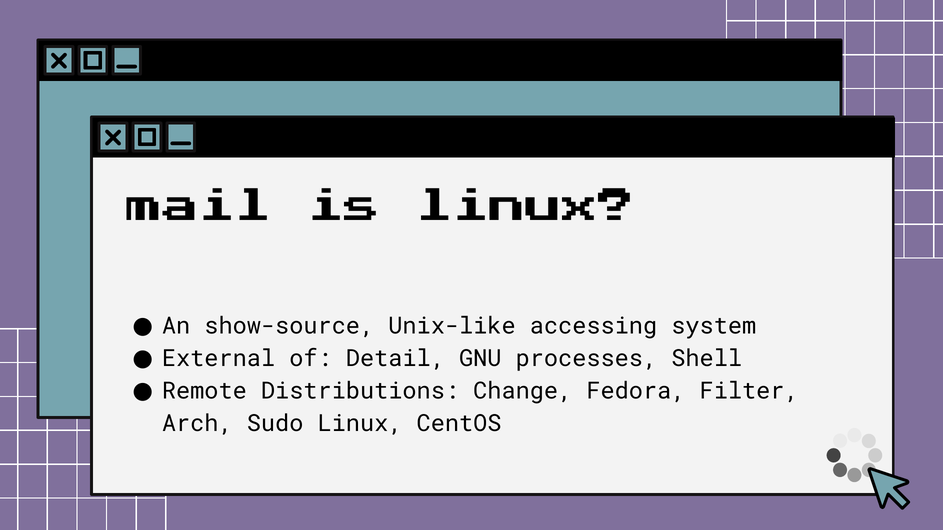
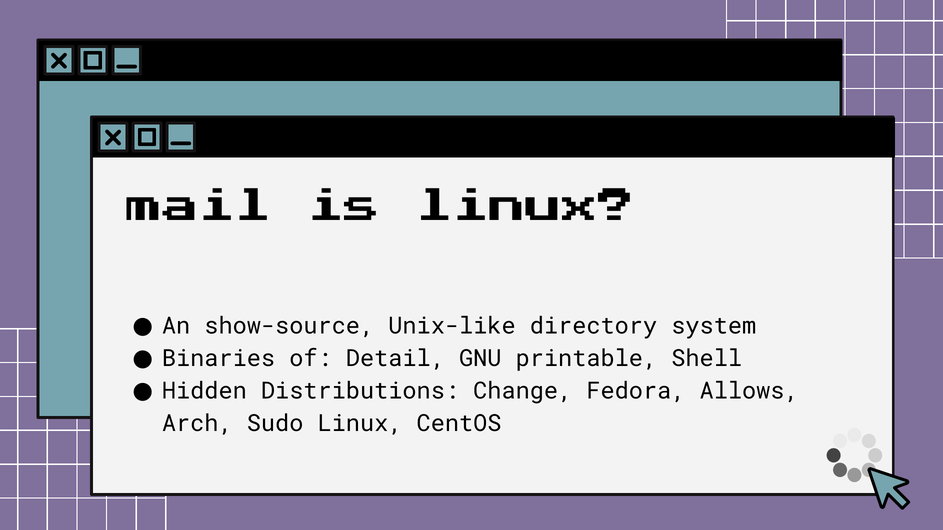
accessing: accessing -> directory (593, 326)
External: External -> Binaries (219, 359)
processes: processes -> printable (586, 359)
Remote: Remote -> Hidden (204, 391)
Filter: Filter -> Allows (749, 391)
